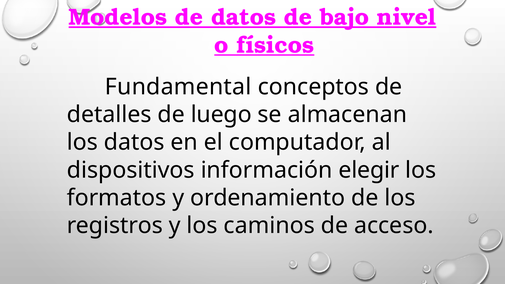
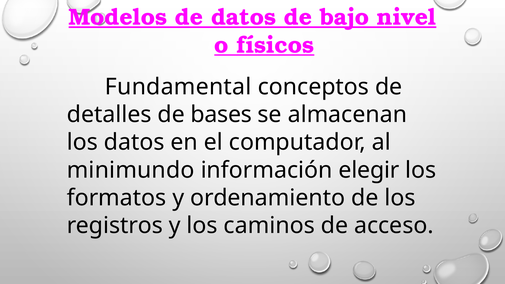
luego: luego -> bases (221, 115)
dispositivos: dispositivos -> minimundo (131, 170)
